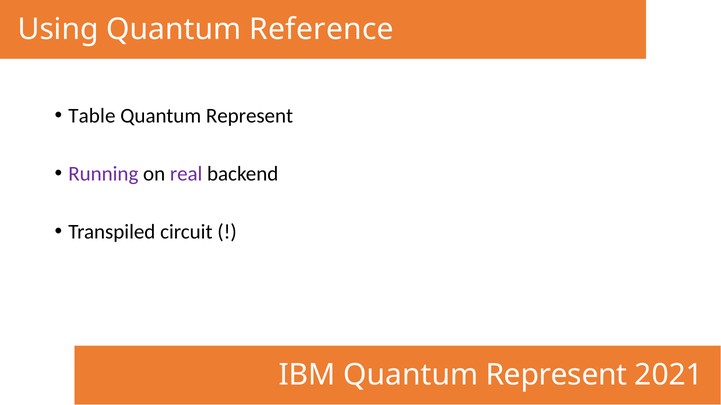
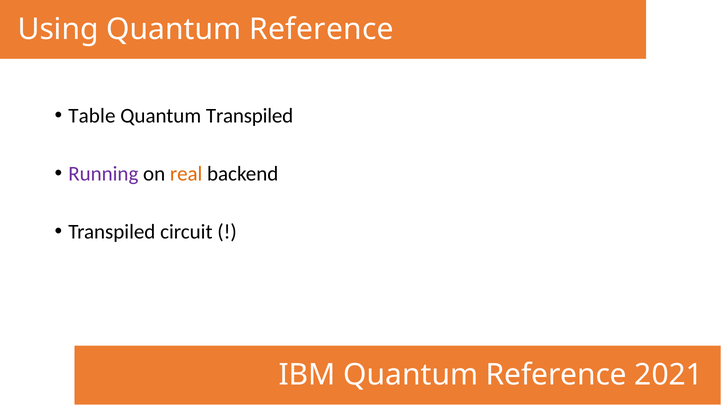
Represent: Represent -> Transpiled (250, 116)
real colour: purple -> orange (186, 174)
IBM Quantum Represent: Represent -> Reference (556, 375)
